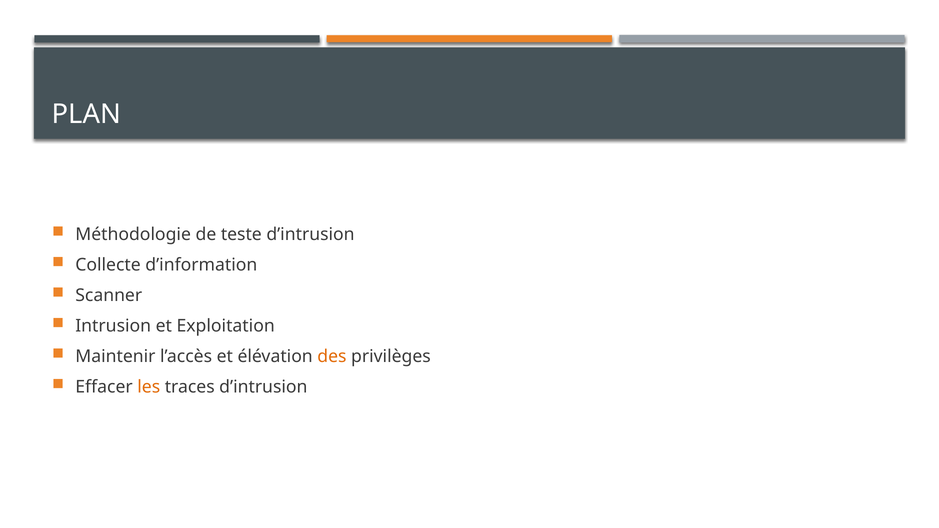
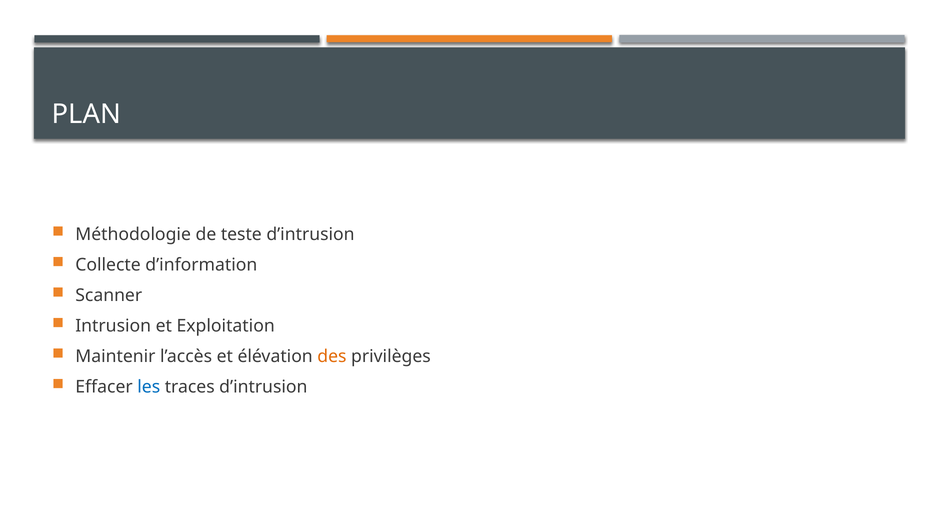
les colour: orange -> blue (149, 387)
